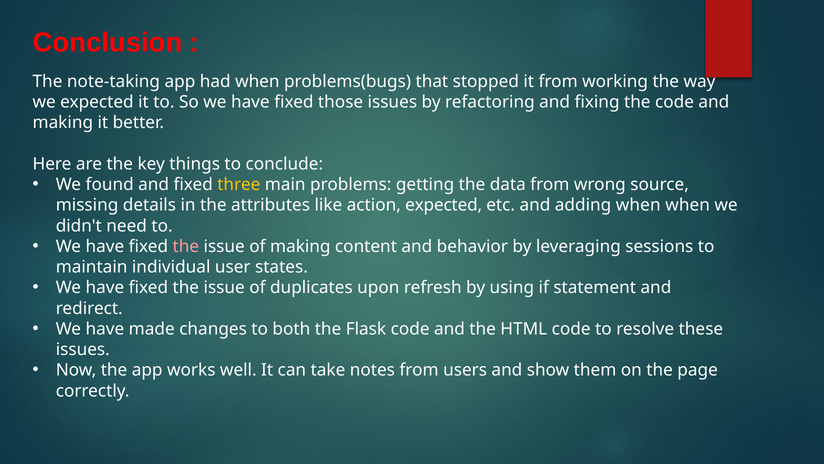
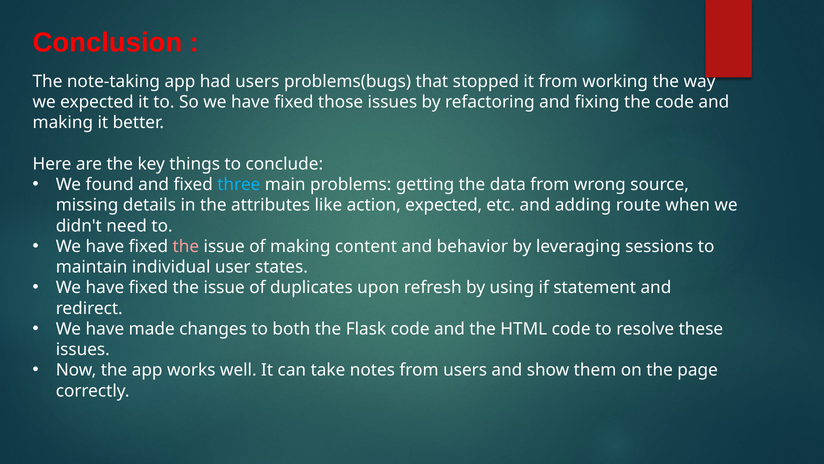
had when: when -> users (257, 81)
three colour: yellow -> light blue (239, 184)
adding when: when -> route (638, 205)
